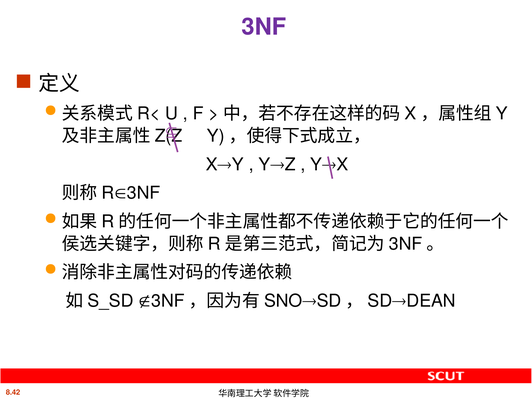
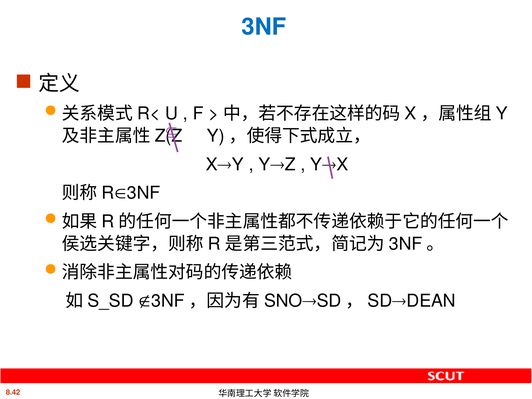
3NF colour: purple -> blue (264, 27)
